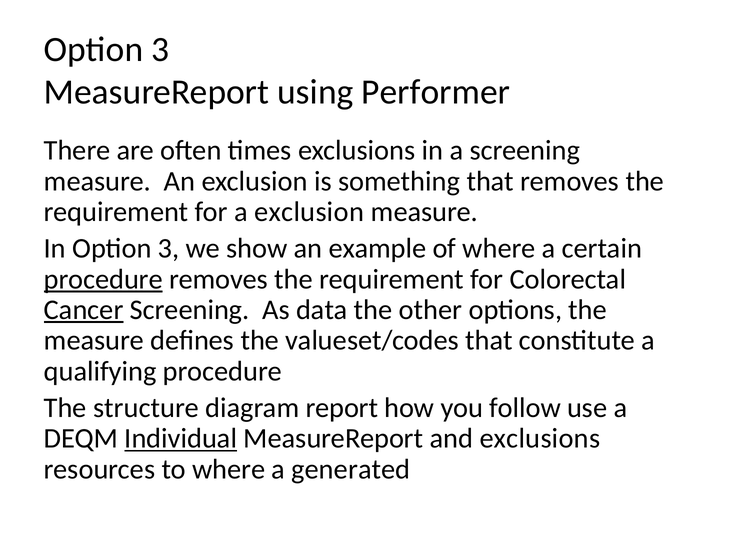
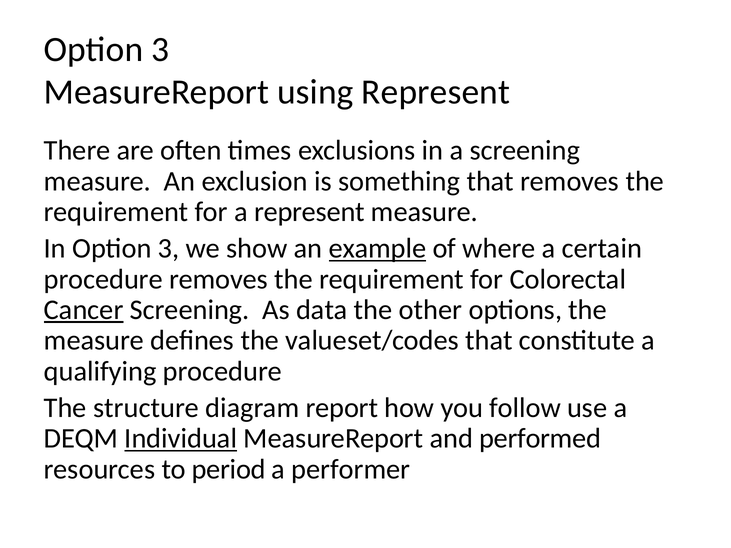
using Performer: Performer -> Represent (436, 92)
a exclusion: exclusion -> represent (309, 212)
example underline: none -> present (377, 249)
procedure underline: present -> none (103, 279)
and exclusions: exclusions -> performed (540, 439)
to where: where -> period (229, 469)
generated: generated -> performer (351, 469)
